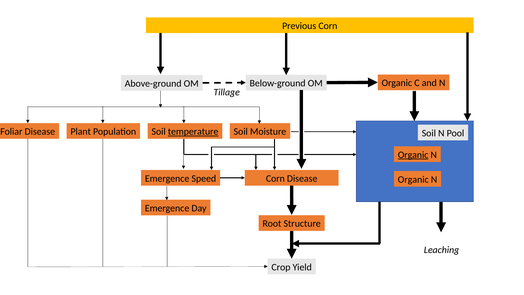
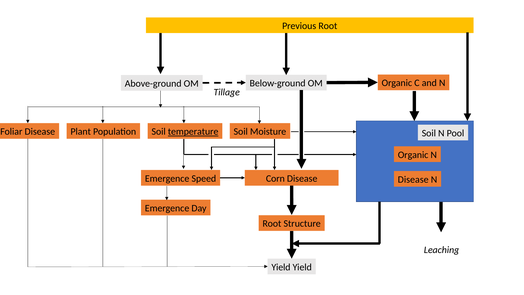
Previous Corn: Corn -> Root (328, 26)
Organic underline: present -> none (413, 155)
Organic: Organic -> Disease (413, 179)
Crop: Crop -> Yield (281, 267)
